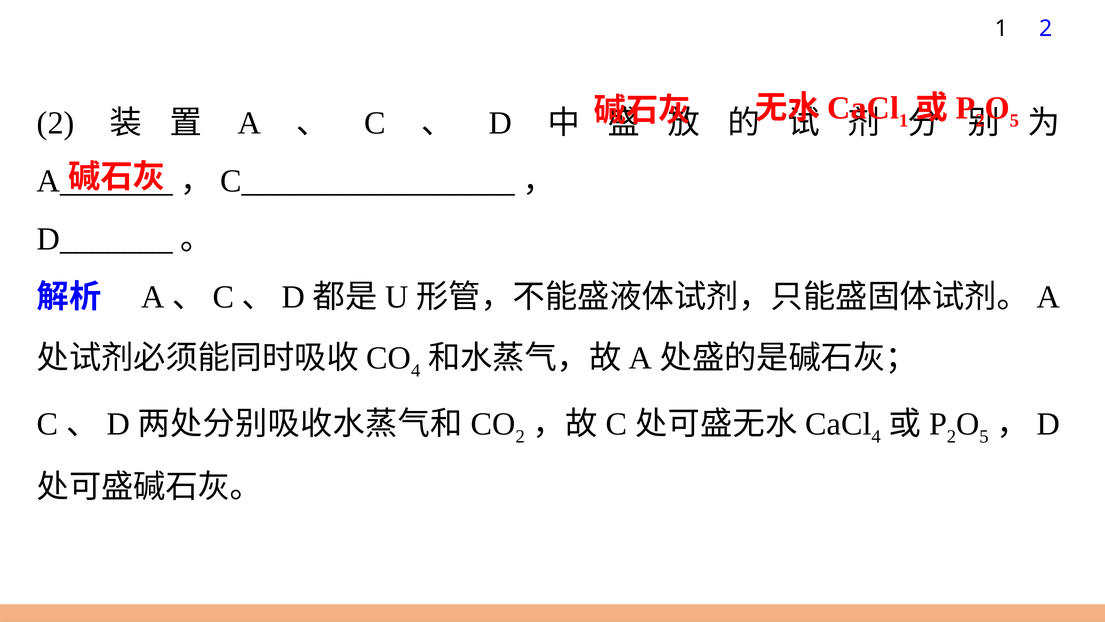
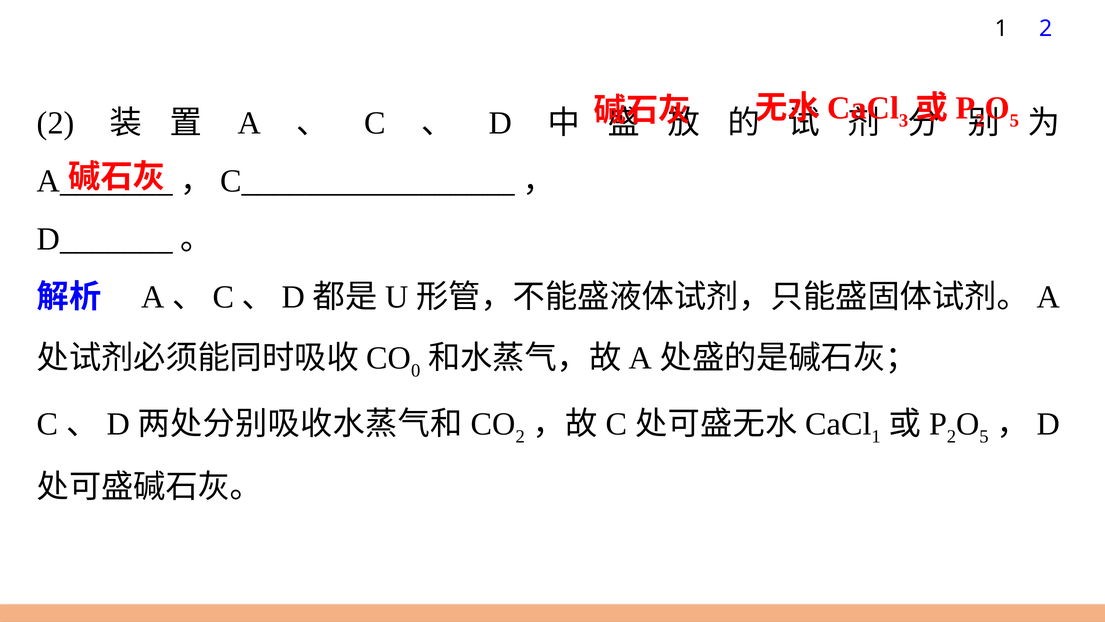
1: 1 -> 3 (904, 121)
4: 4 -> 0 (416, 370)
4: 4 -> 1 (876, 436)
